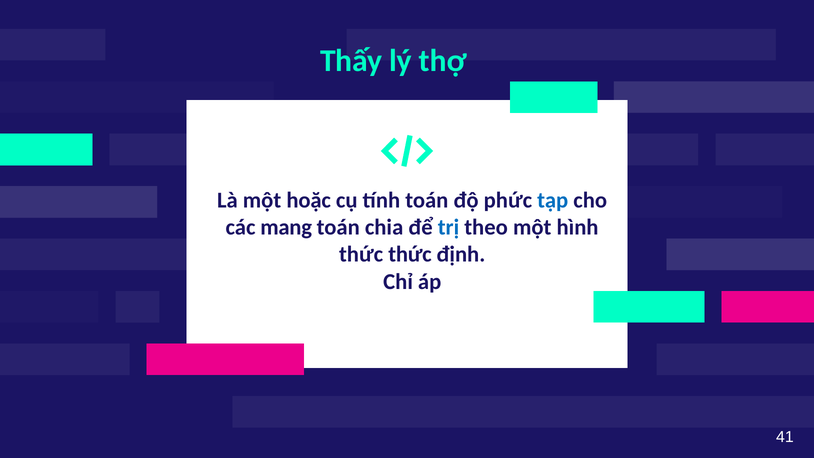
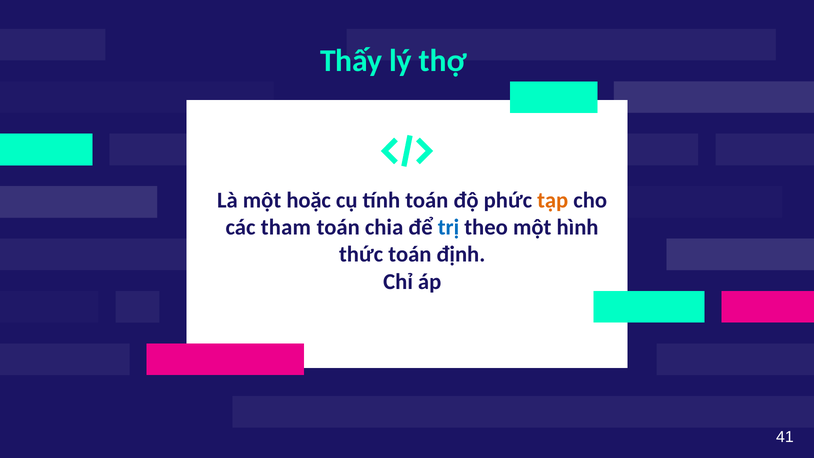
tạp colour: blue -> orange (553, 200)
mang: mang -> tham (286, 227)
thức thức: thức -> toán (410, 254)
